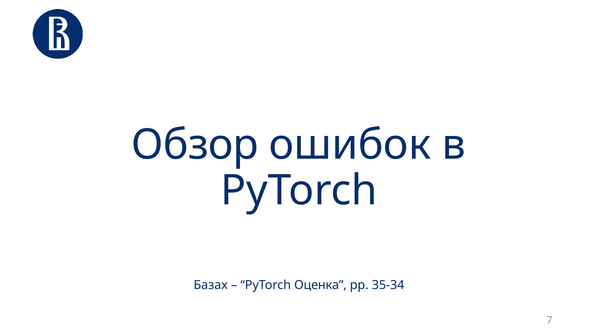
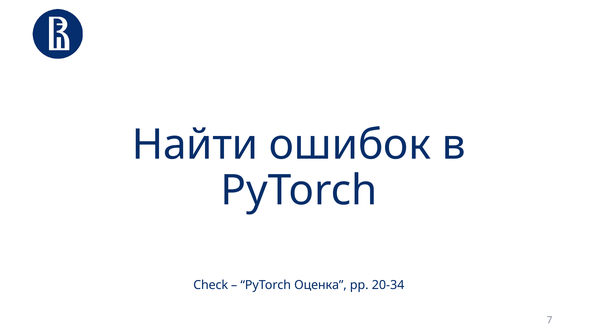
Обзор: Обзор -> Найти (195, 145)
Базах: Базах -> Check (211, 285)
35-34: 35-34 -> 20-34 (388, 285)
